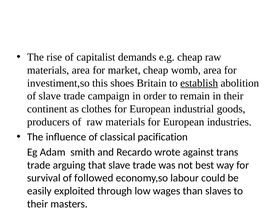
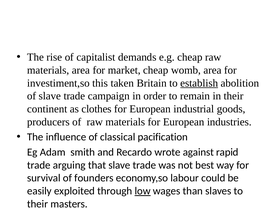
shoes: shoes -> taken (122, 83)
trans: trans -> rapid (227, 152)
followed: followed -> founders (94, 178)
low underline: none -> present (143, 191)
